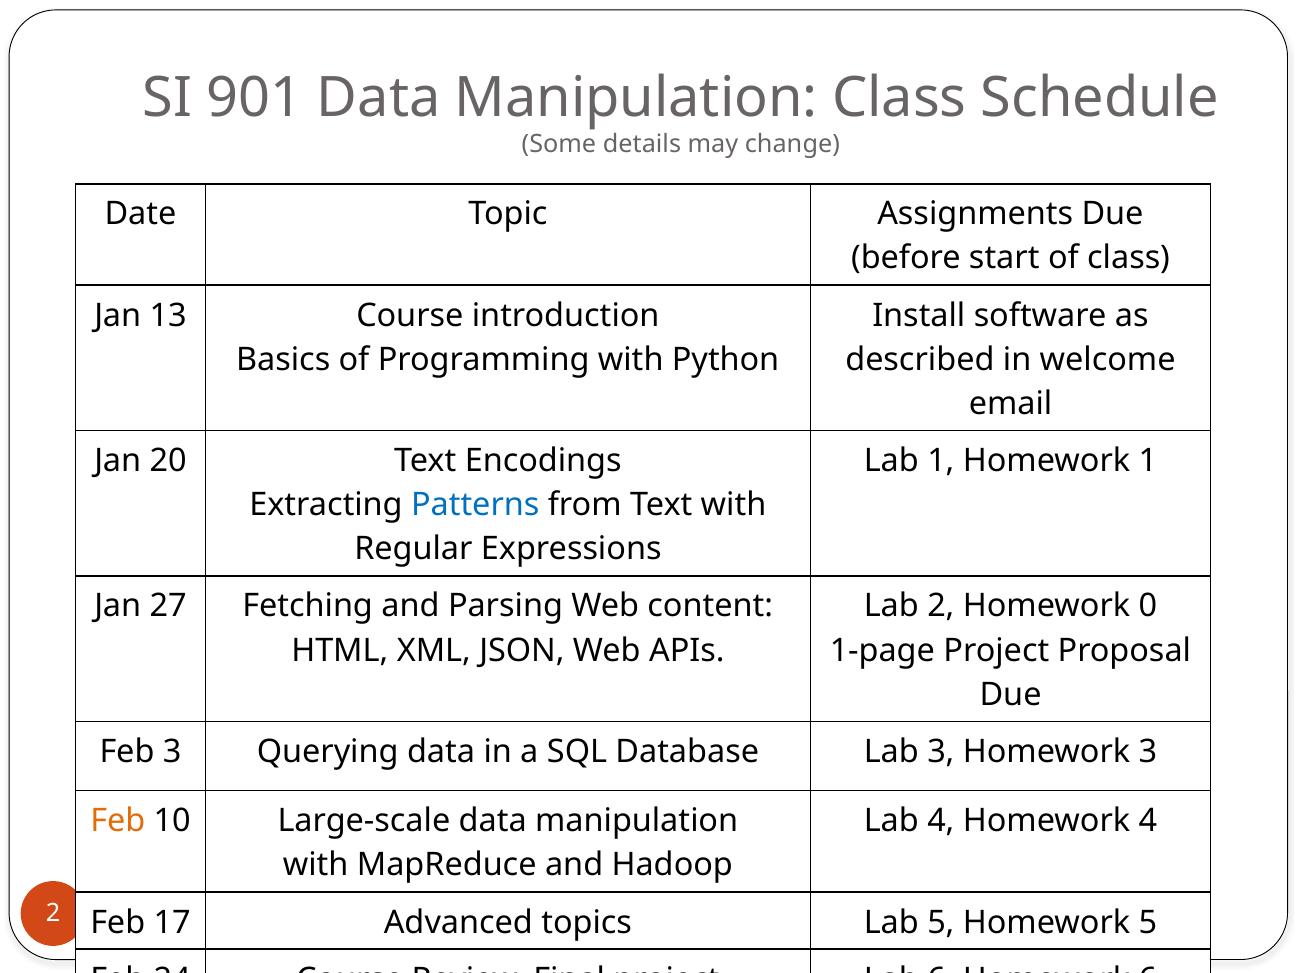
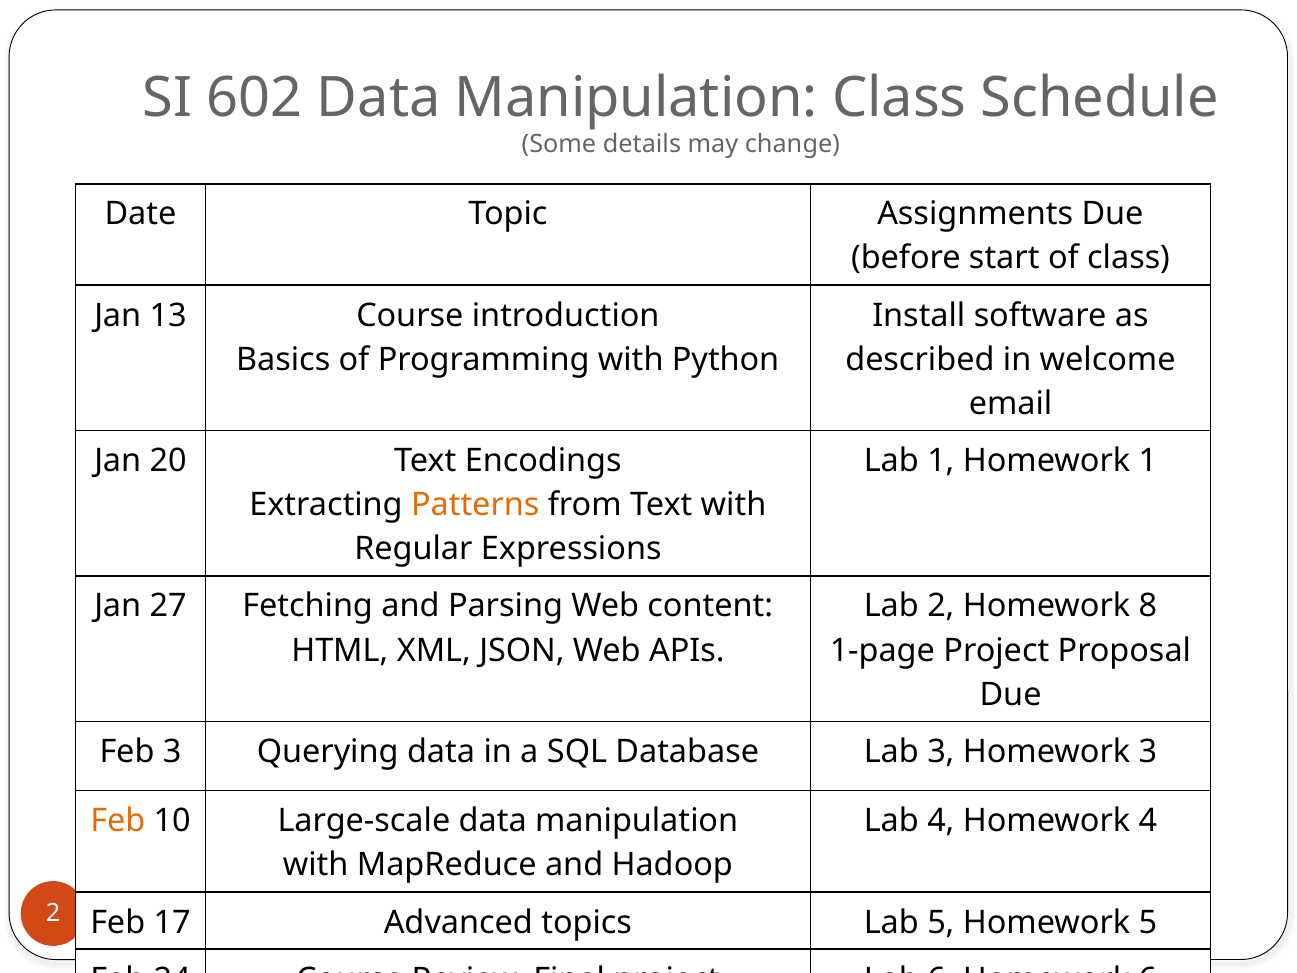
901: 901 -> 602 (255, 98)
Patterns colour: blue -> orange (475, 505)
0: 0 -> 8 (1148, 606)
